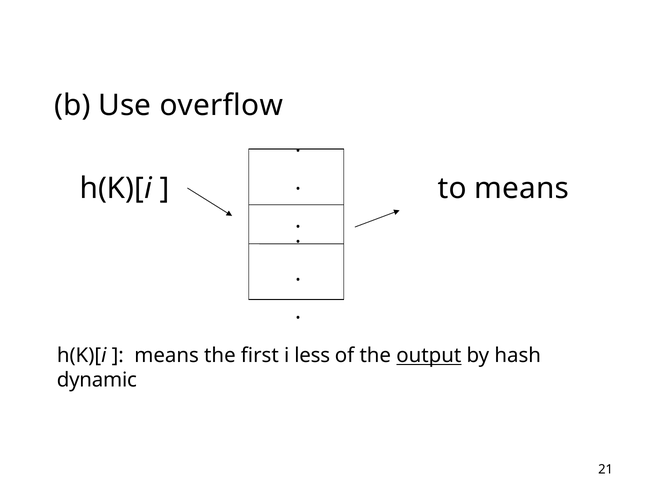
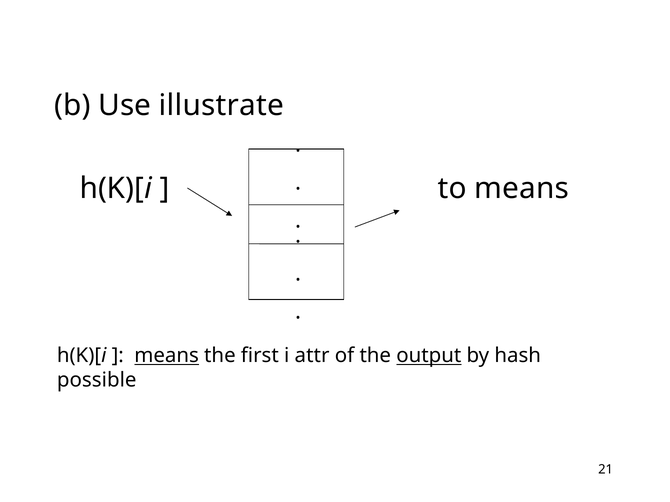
overflow: overflow -> illustrate (221, 105)
means underline: none -> present (167, 356)
less: less -> attr (312, 356)
dynamic: dynamic -> possible (97, 381)
